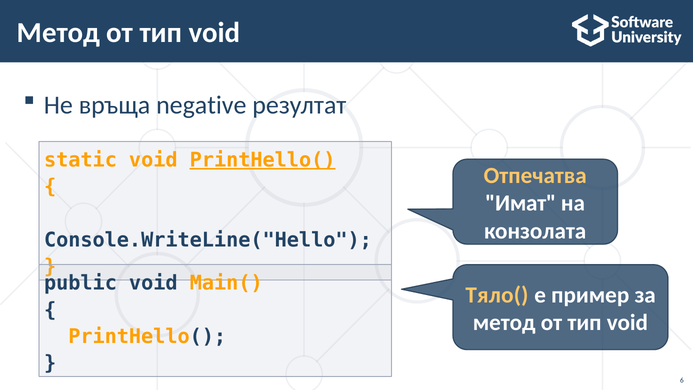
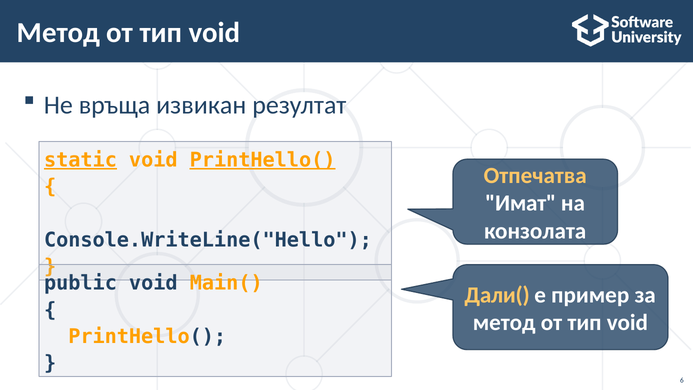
negative: negative -> извикан (201, 105)
static underline: none -> present (80, 160)
Тяло(: Тяло( -> Дали( (497, 295)
